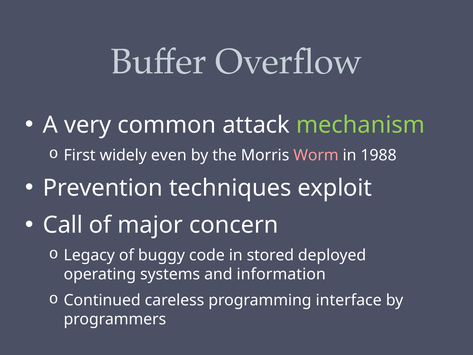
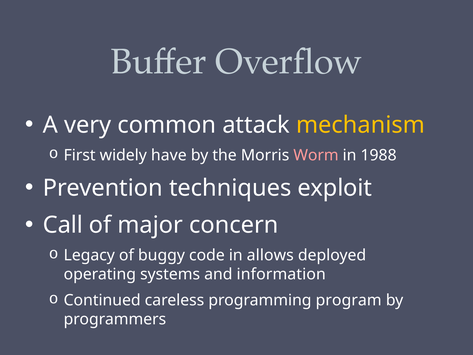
mechanism colour: light green -> yellow (361, 125)
even: even -> have (169, 155)
stored: stored -> allows (270, 255)
interface: interface -> program (349, 300)
